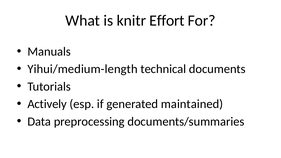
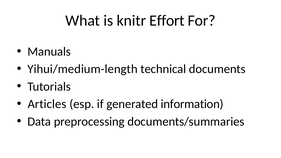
Actively: Actively -> Articles (47, 104)
maintained: maintained -> information (192, 104)
